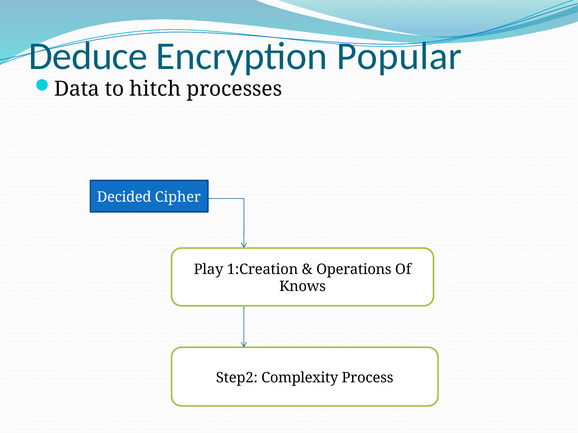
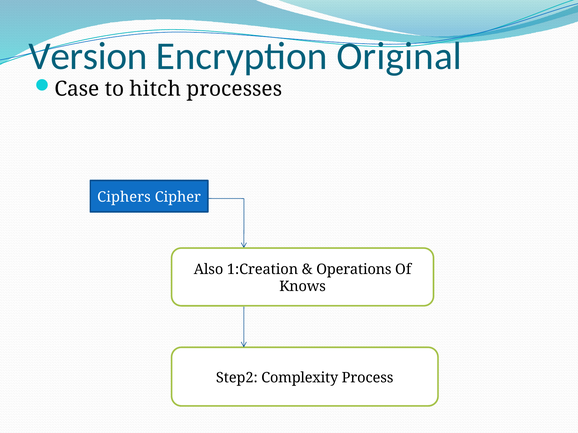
Deduce: Deduce -> Version (88, 56)
Popular: Popular -> Original (399, 56)
Data: Data -> Case (77, 89)
Decided: Decided -> Ciphers (124, 197)
Play: Play -> Also (209, 270)
